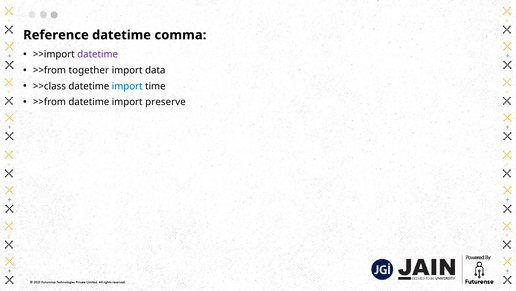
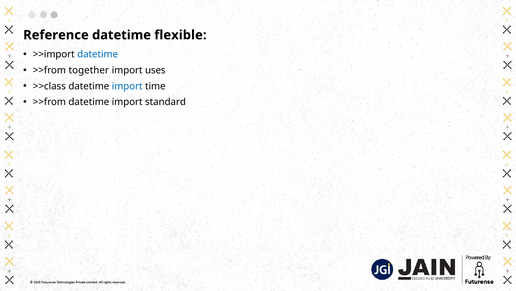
comma: comma -> flexible (180, 35)
datetime colour: purple -> blue (98, 54)
data: data -> uses (155, 70)
preserve: preserve -> standard (166, 102)
